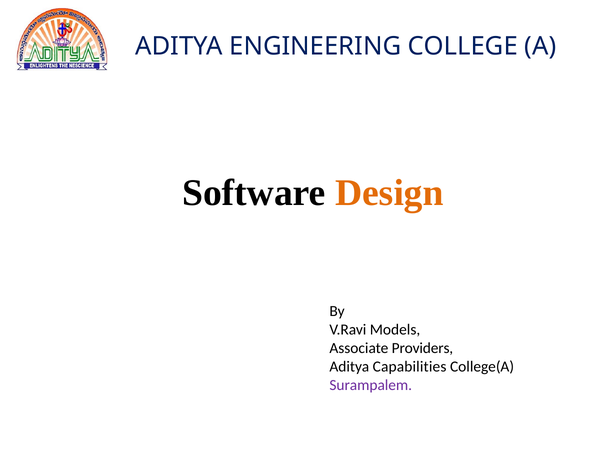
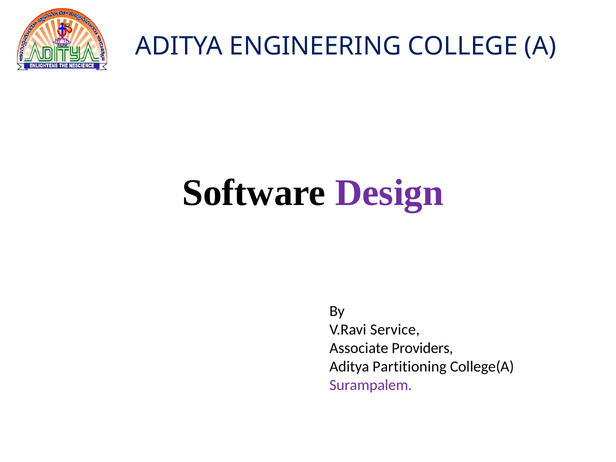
Design colour: orange -> purple (389, 193)
Models: Models -> Service (395, 330)
Capabilities: Capabilities -> Partitioning (410, 367)
